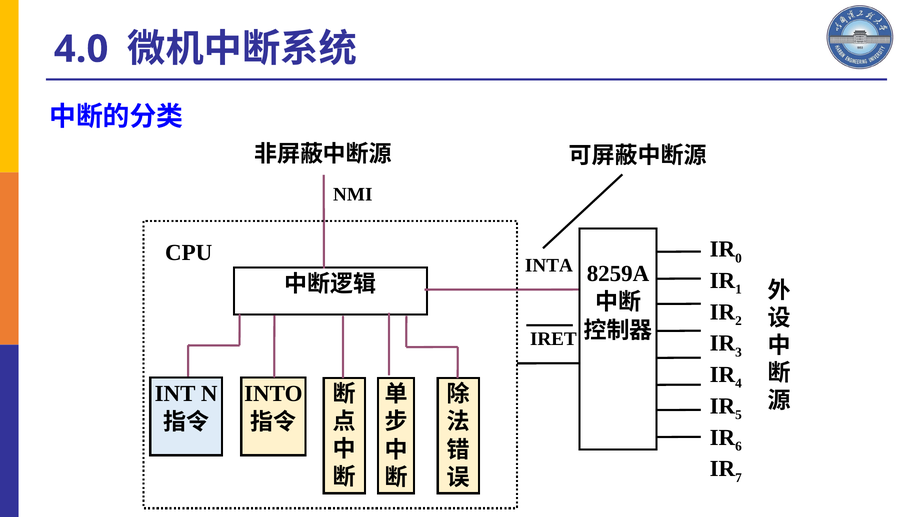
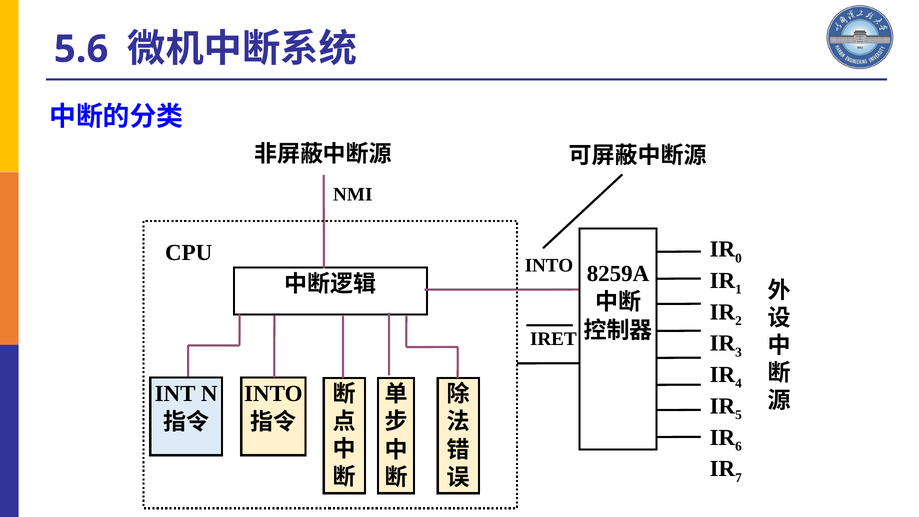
4.0: 4.0 -> 5.6 (81, 49)
INTA: INTA -> INTO (549, 265)
